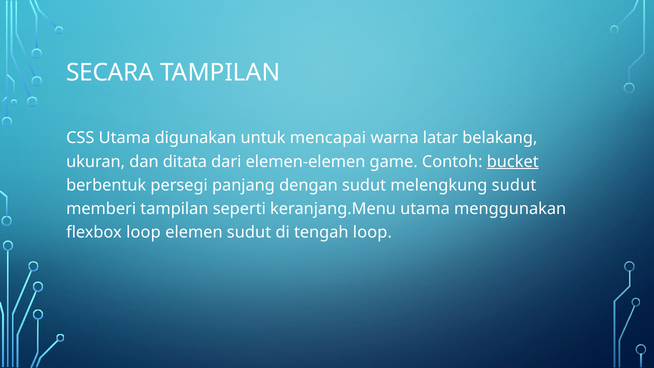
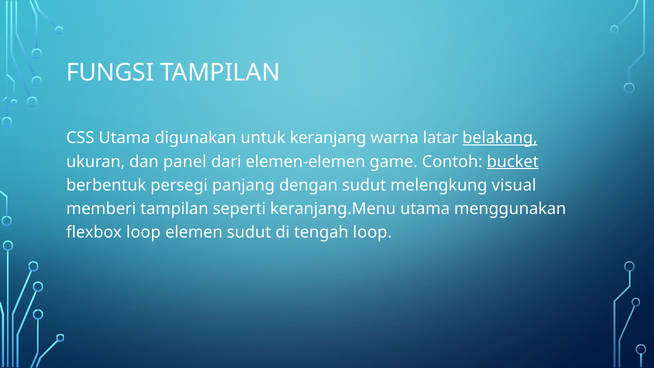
SECARA: SECARA -> FUNGSI (110, 73)
mencapai: mencapai -> keranjang (328, 138)
belakang underline: none -> present (500, 138)
ditata: ditata -> panel (185, 162)
melengkung sudut: sudut -> visual (514, 185)
